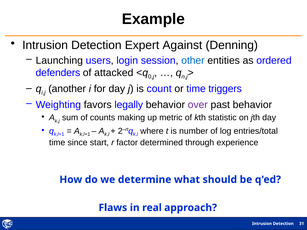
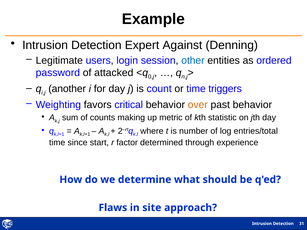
Launching: Launching -> Legitimate (59, 61)
defenders: defenders -> password (58, 73)
legally: legally -> critical (129, 105)
over colour: purple -> orange (198, 105)
real: real -> site (152, 208)
